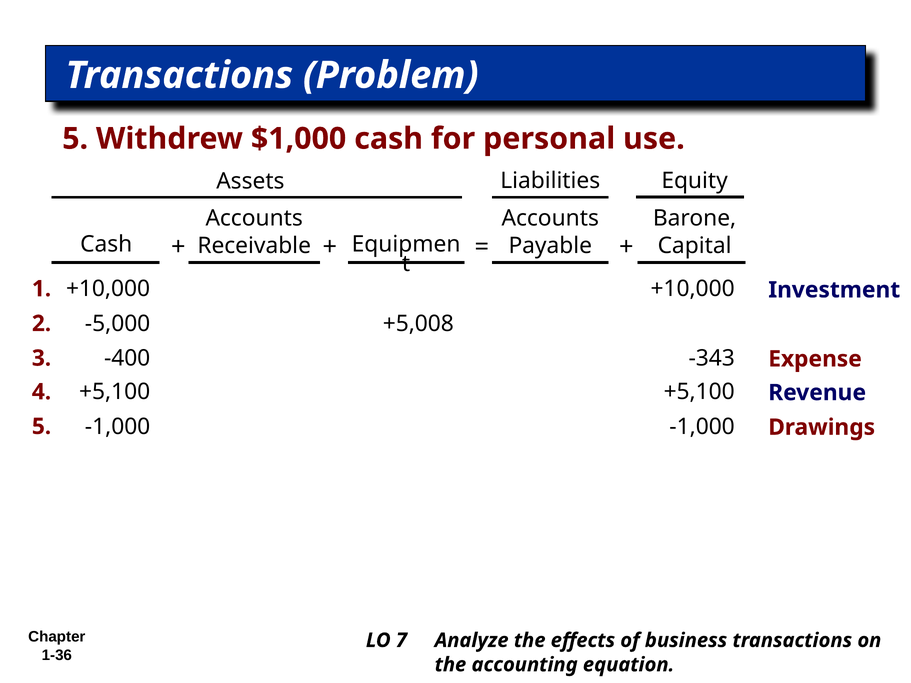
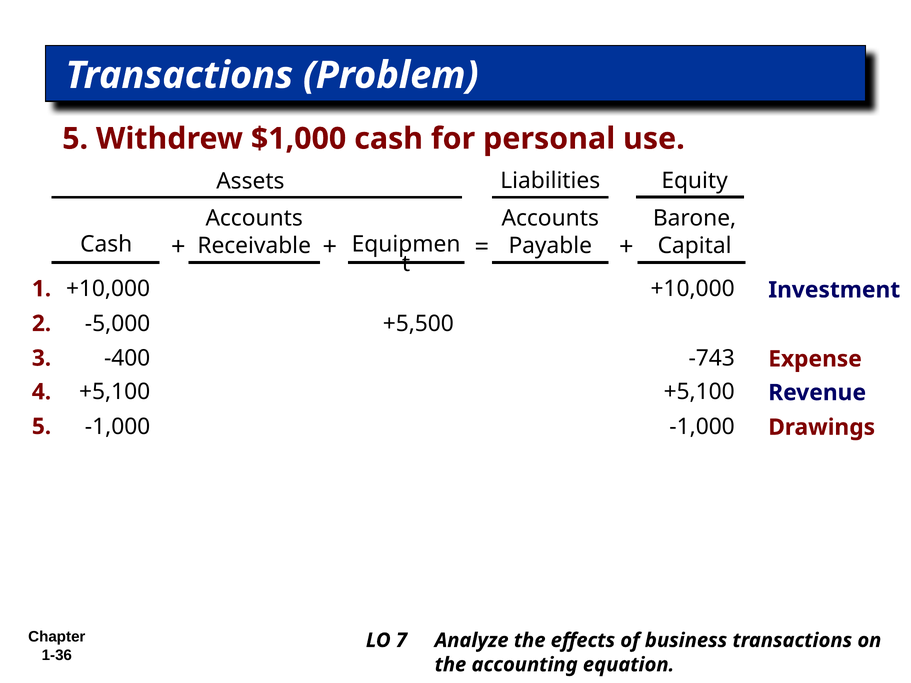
+5,008: +5,008 -> +5,500 (418, 324)
-343: -343 -> -743 (712, 358)
